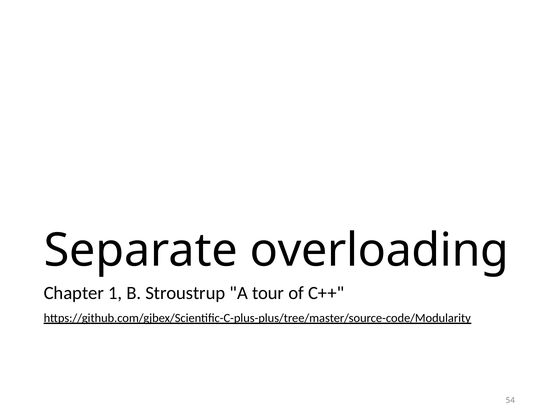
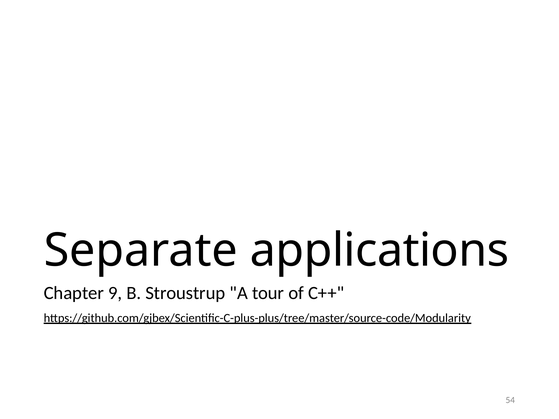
overloading: overloading -> applications (379, 251)
1: 1 -> 9 (115, 293)
